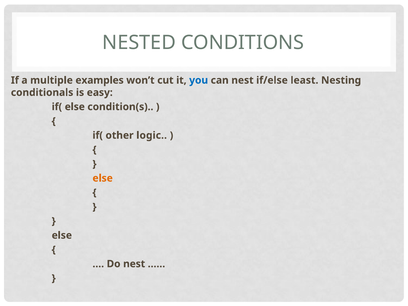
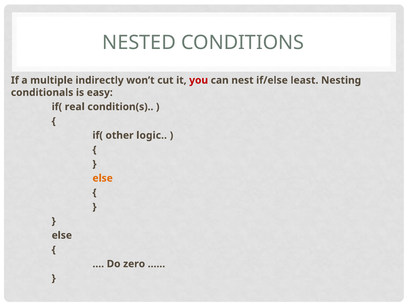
examples: examples -> indirectly (100, 80)
you colour: blue -> red (199, 80)
if( else: else -> real (75, 107)
Do nest: nest -> zero (134, 264)
